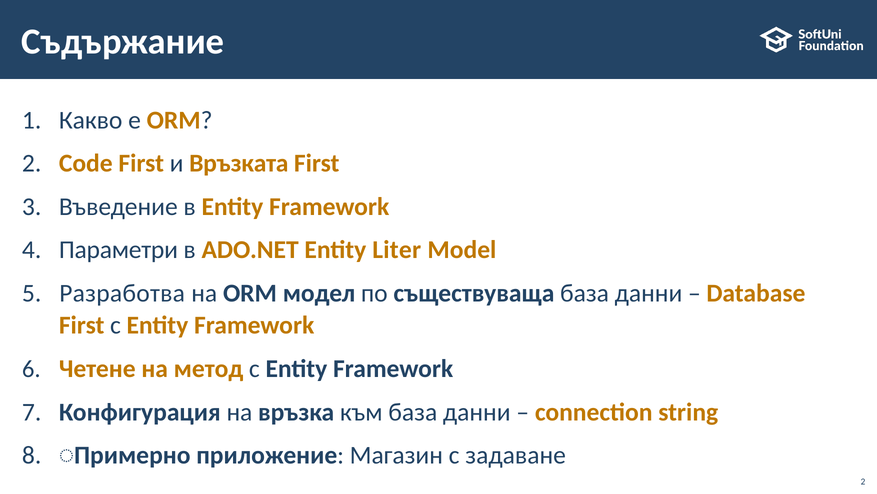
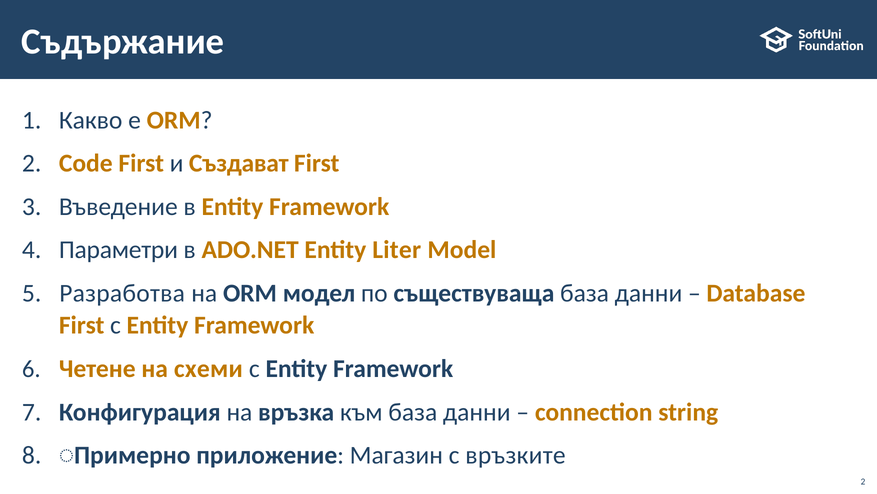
Връзката: Връзката -> Създават (239, 163)
метод: метод -> схеми (208, 368)
задаване: задаване -> връзките (516, 455)
